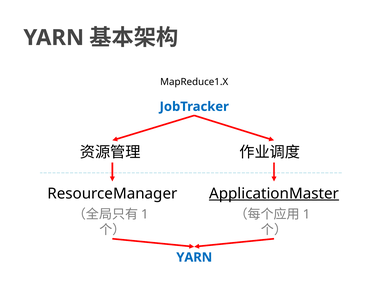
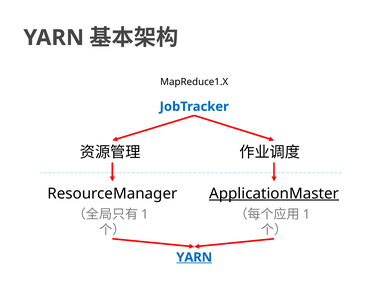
YARN underline: none -> present (194, 258)
